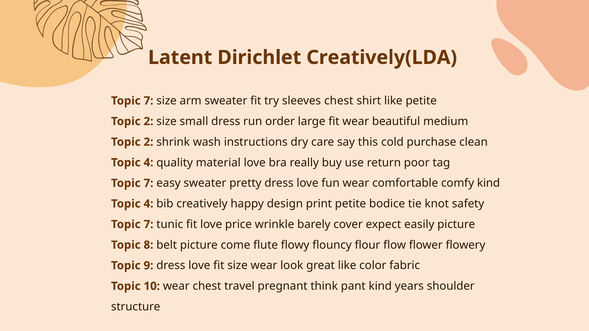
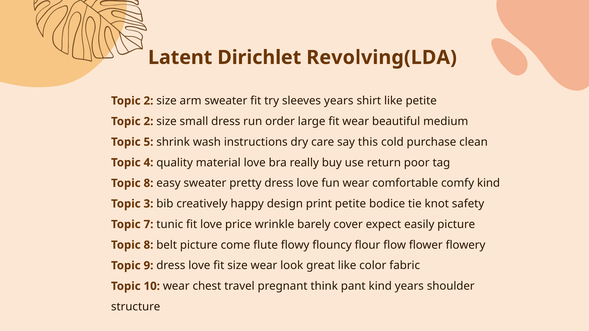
Creatively(LDA: Creatively(LDA -> Revolving(LDA (382, 58)
7: 7 -> 2 (148, 101)
sleeves chest: chest -> years (339, 101)
2: 2 -> 5 (148, 142)
7: 7 -> 8 (148, 183)
4: 4 -> 3 (148, 204)
